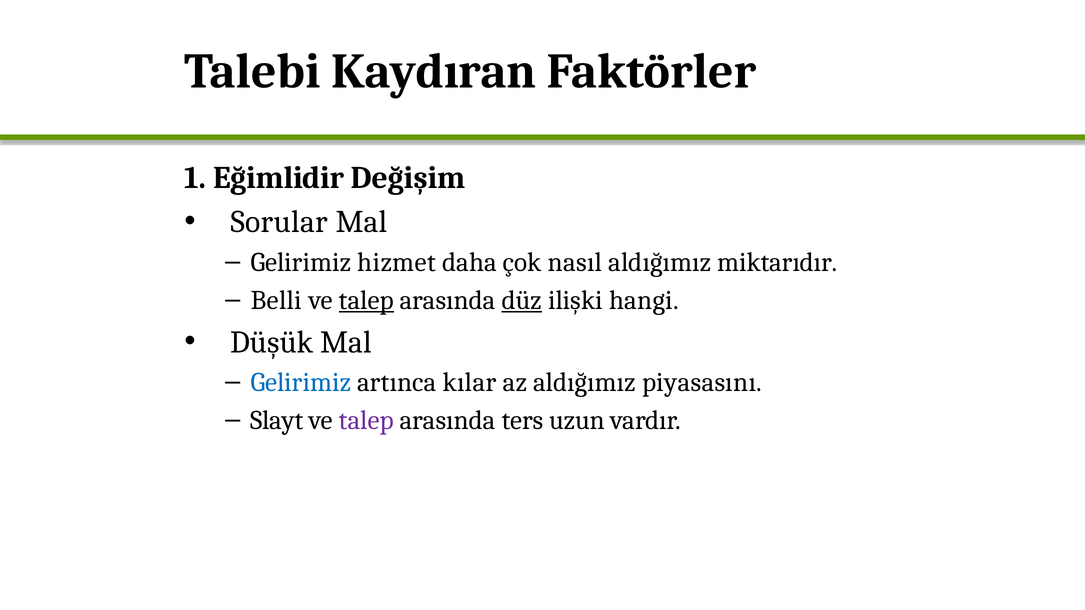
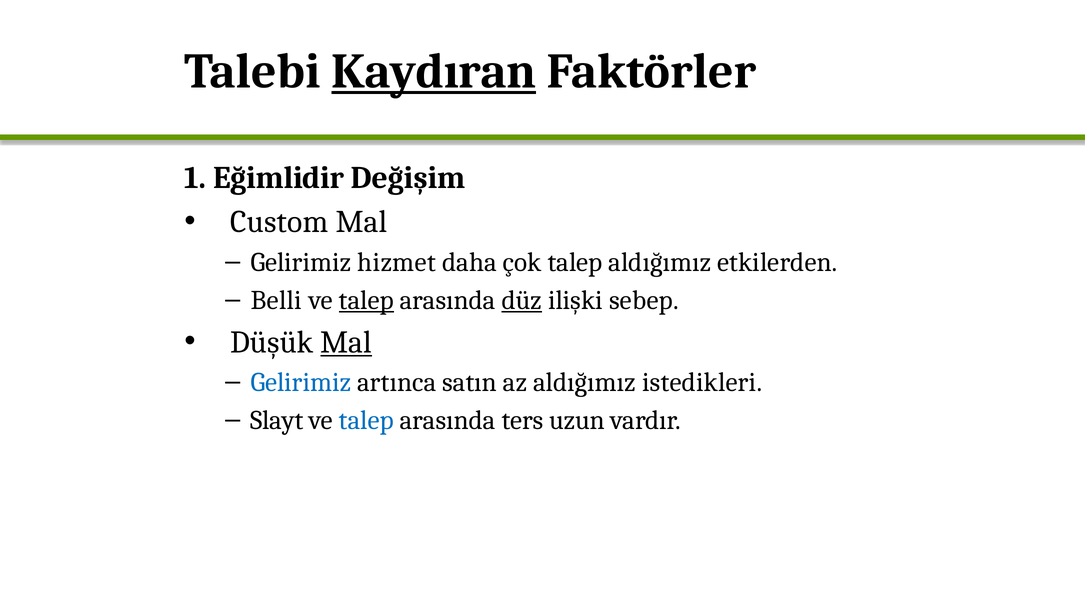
Kaydıran underline: none -> present (434, 71)
Sorular: Sorular -> Custom (279, 222)
çok nasıl: nasıl -> talep (575, 262)
miktarıdır: miktarıdır -> etkilerden (777, 262)
hangi: hangi -> sebep (644, 300)
Mal underline: none -> present (346, 342)
kılar: kılar -> satın (470, 383)
piyasasını: piyasasını -> istedikleri (702, 383)
talep colour: purple -> blue (366, 421)
